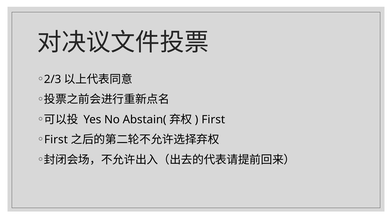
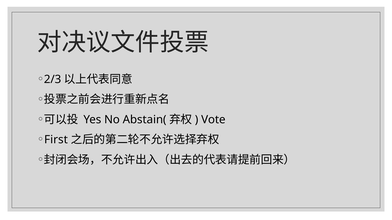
First: First -> Vote (213, 120)
